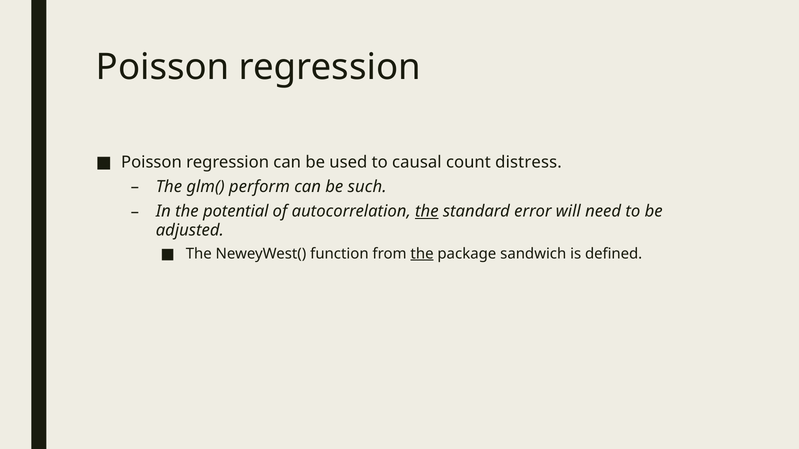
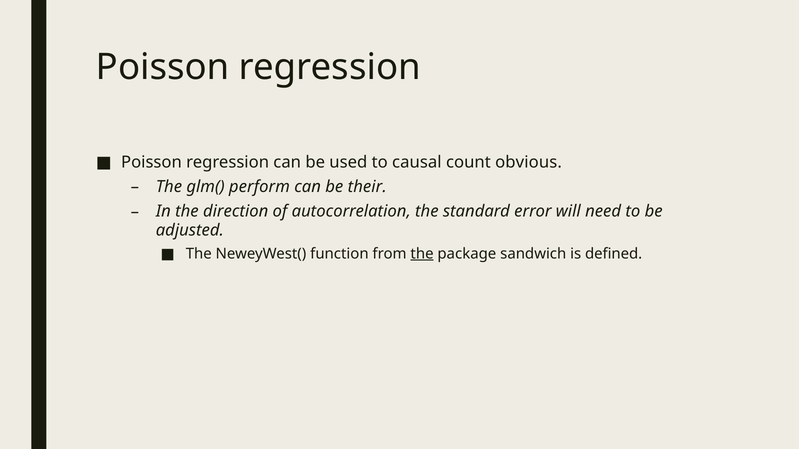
distress: distress -> obvious (529, 162)
such: such -> their (367, 187)
potential: potential -> direction (236, 212)
the underline: present -> none (427, 212)
